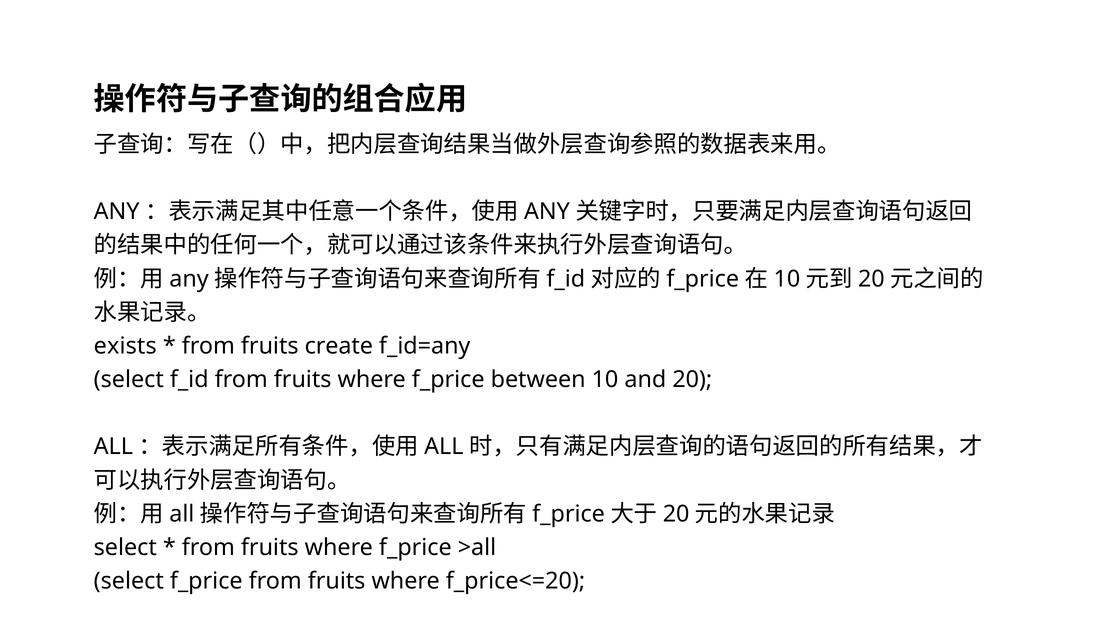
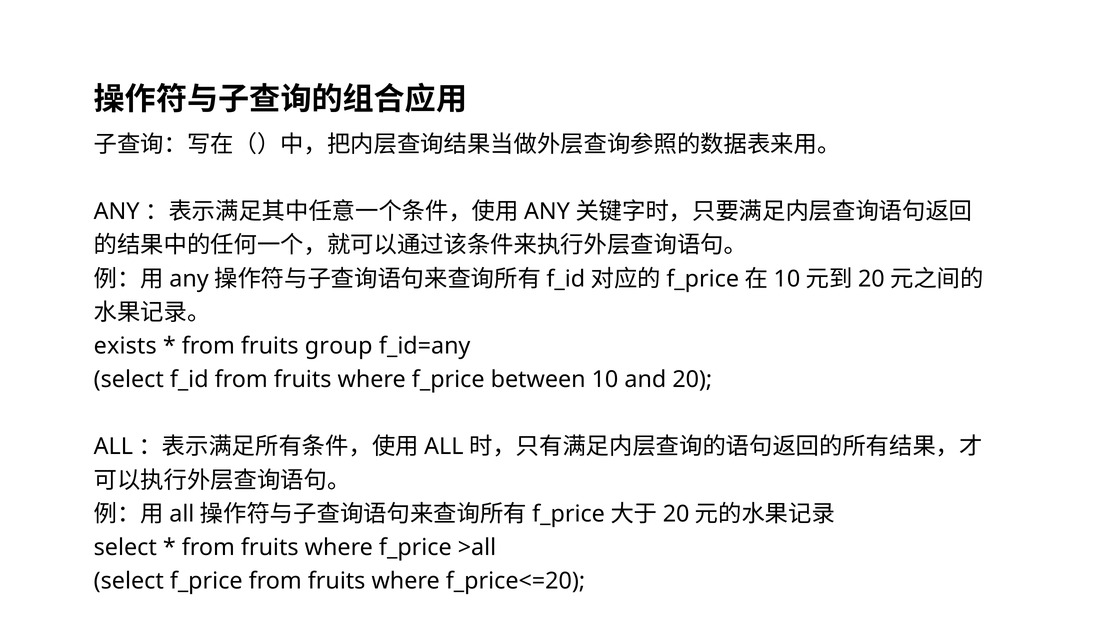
create: create -> group (339, 346)
